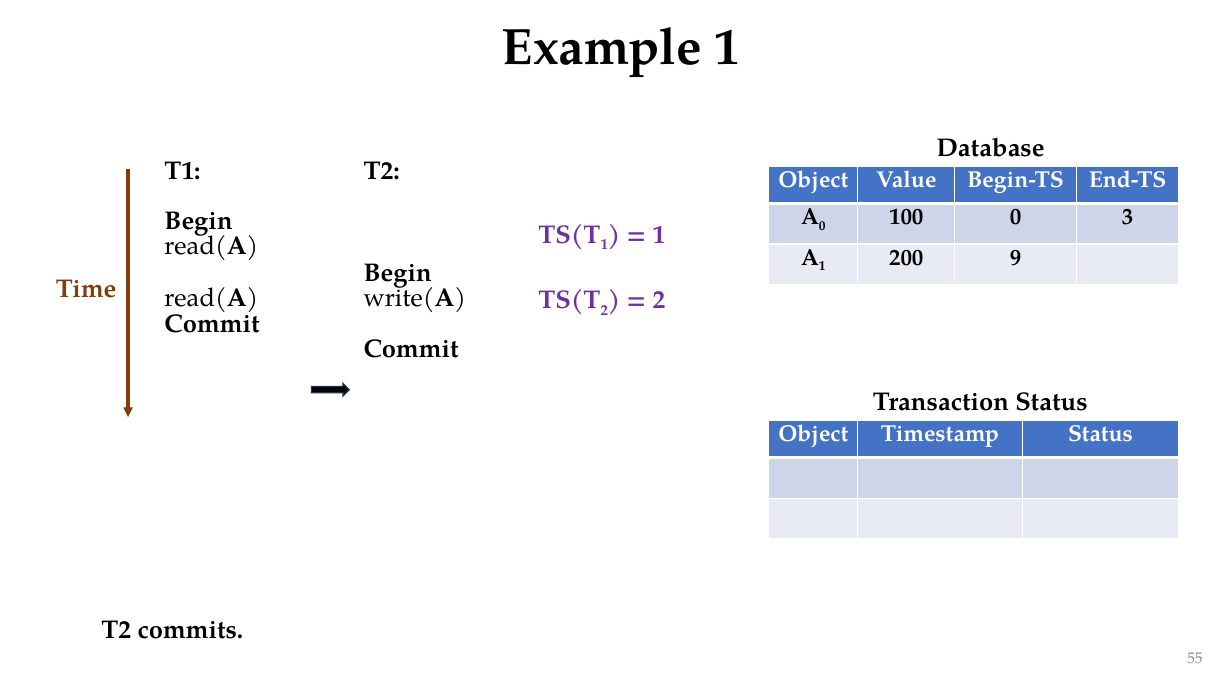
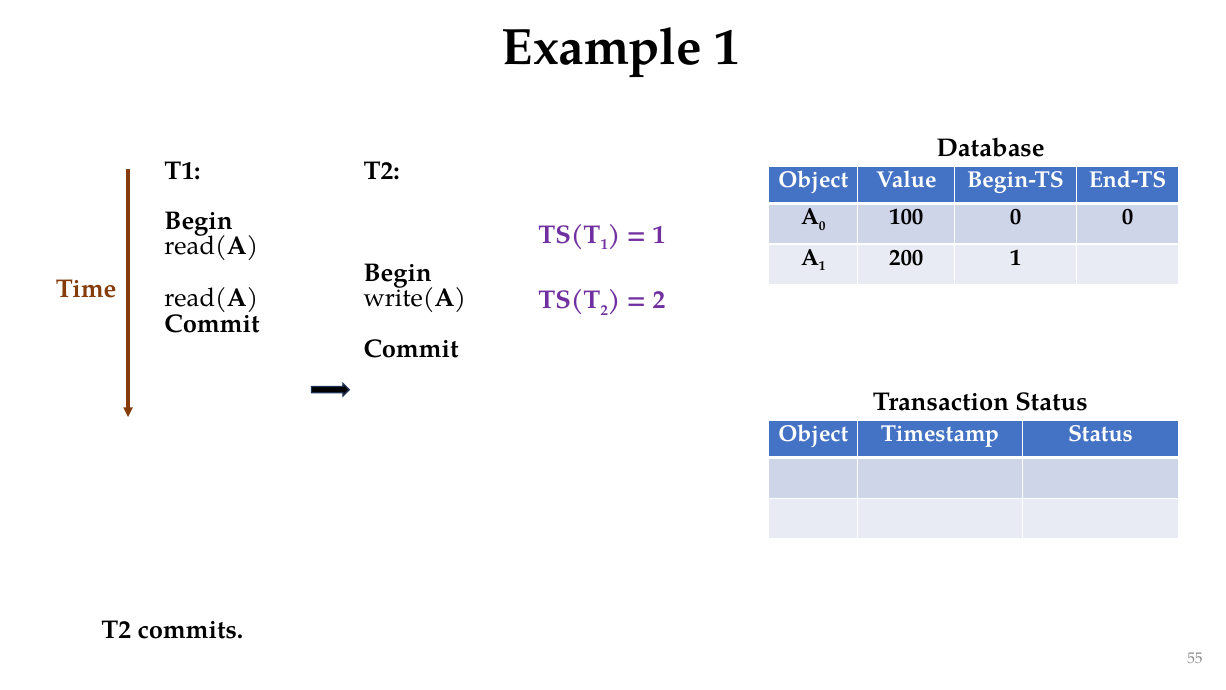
0 3: 3 -> 0 (1128, 217)
200 9: 9 -> 1 (1016, 257)
